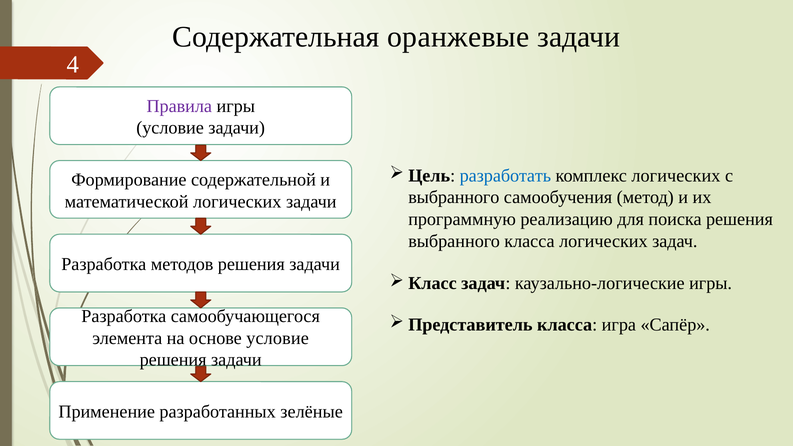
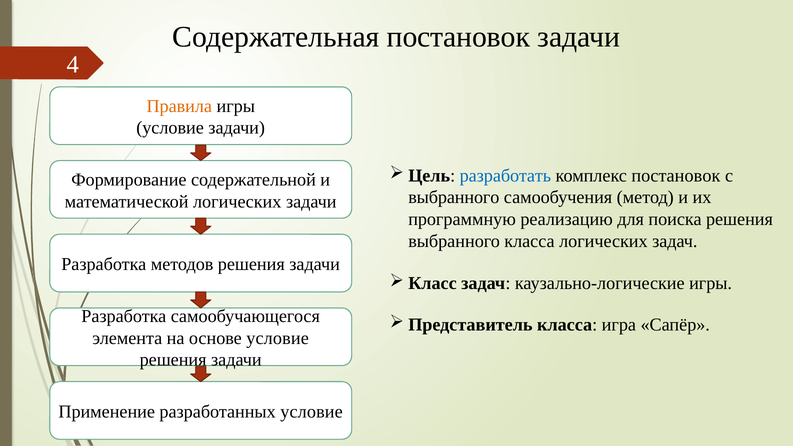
Содержательная оранжевые: оранжевые -> постановок (458, 37)
Правила colour: purple -> orange (179, 106)
комплекс логических: логических -> постановок (676, 176)
разработанных зелёные: зелёные -> условие (312, 412)
